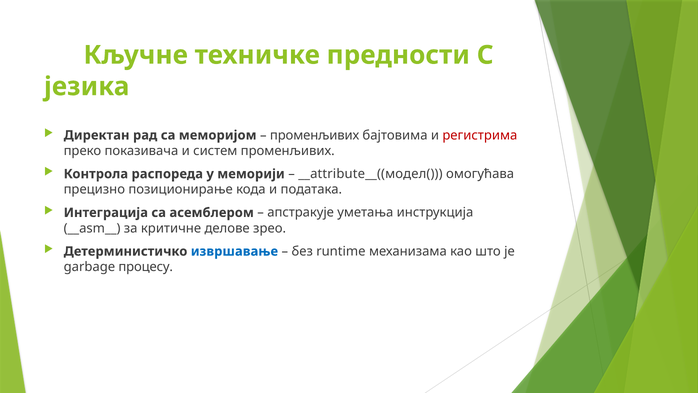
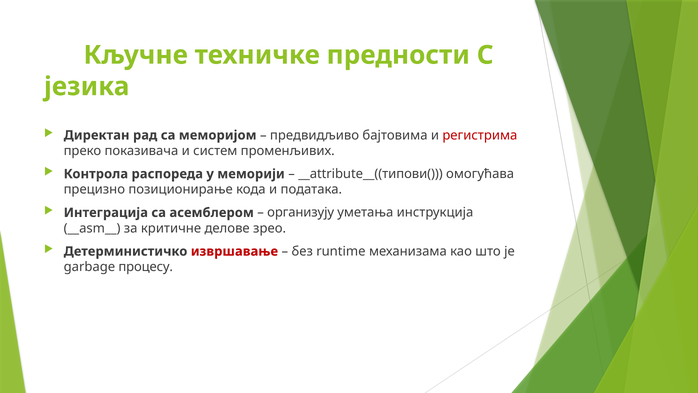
променљивих: променљивих -> предвидљиво (315, 135)
__attribute__((модел(: __attribute__((модел( -> __attribute__((типови( (371, 174)
апстракује: апстракује -> организују (301, 212)
извршавање colour: blue -> red (234, 251)
